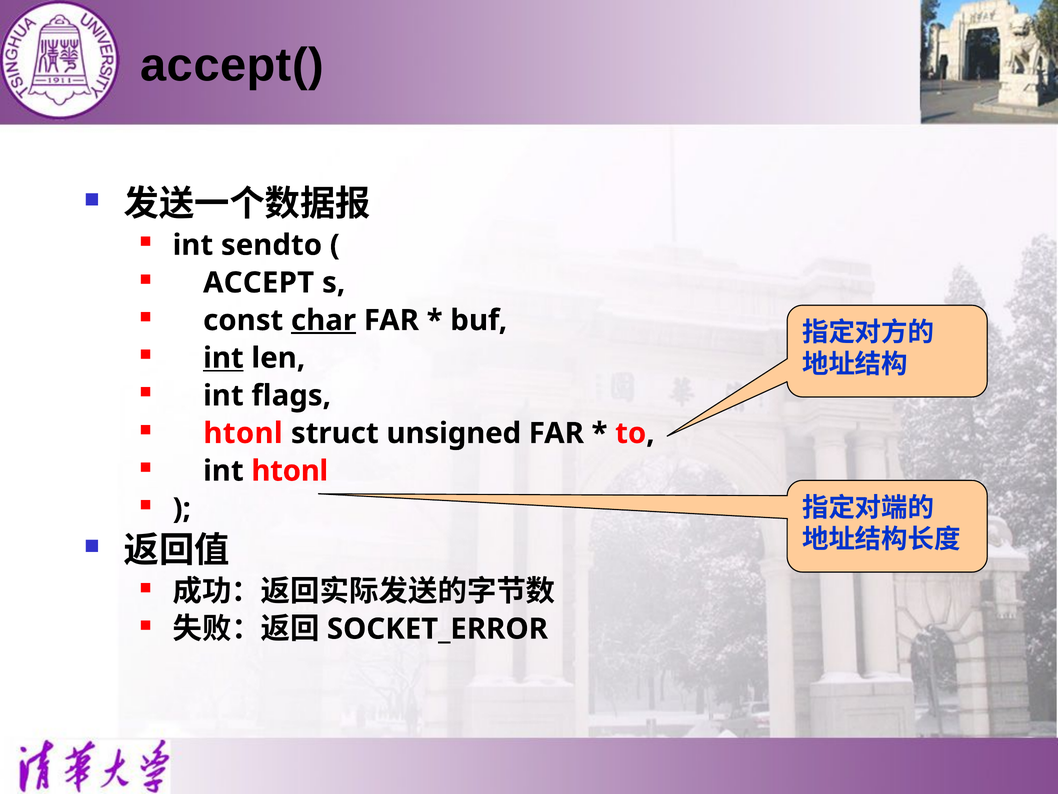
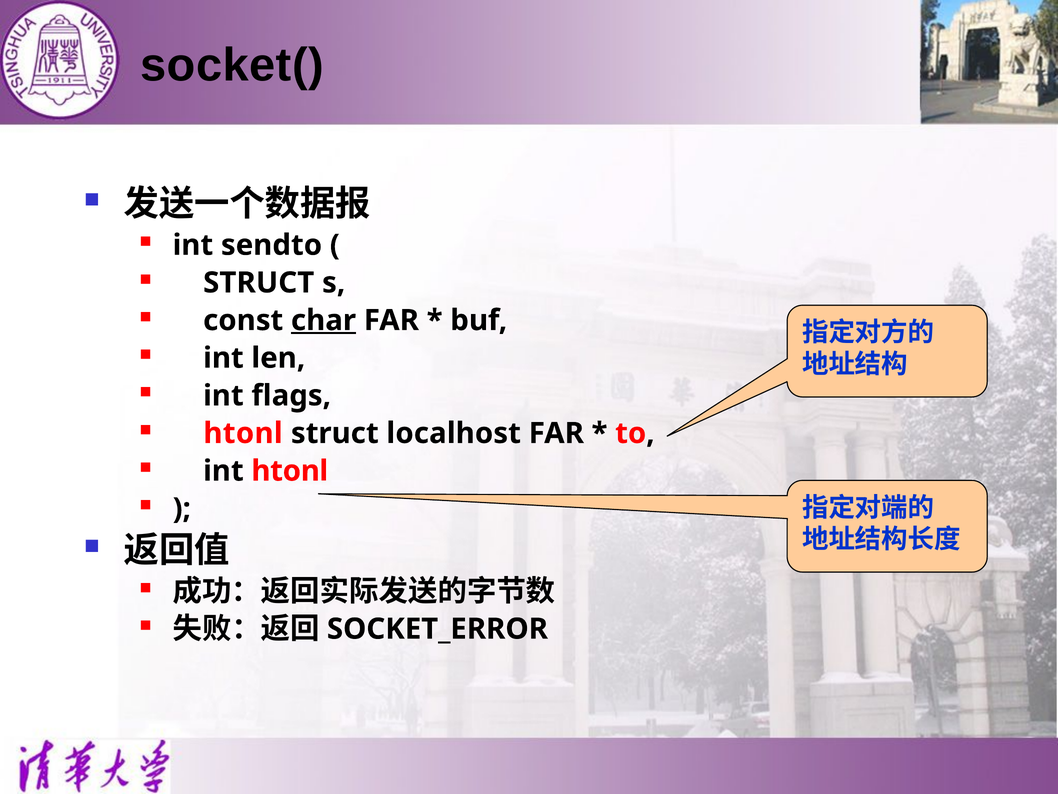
accept(: accept( -> socket( (232, 65)
ACCEPT: ACCEPT -> STRUCT (259, 283)
int underline: present -> none (223, 358)
unsigned: unsigned -> localhost (454, 433)
